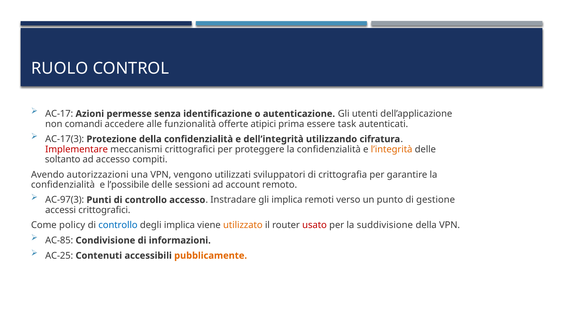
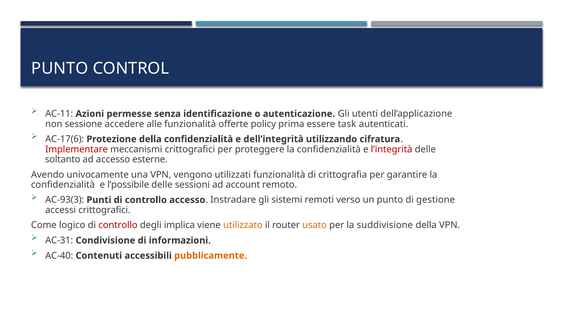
RUOLO: RUOLO -> PUNTO (60, 68)
AC-17: AC-17 -> AC-11 (59, 114)
comandi: comandi -> sessione (84, 124)
atipici: atipici -> policy (263, 124)
AC-17(3: AC-17(3 -> AC-17(6 (65, 139)
l’integrità colour: orange -> red (392, 149)
compiti: compiti -> esterne (150, 159)
autorizzazioni: autorizzazioni -> univocamente (98, 174)
utilizzati sviluppatori: sviluppatori -> funzionalità (279, 174)
AC-97(3: AC-97(3 -> AC-93(3 (65, 200)
gli implica: implica -> sistemi (287, 200)
policy: policy -> logico (72, 225)
controllo colour: blue -> red (118, 225)
usato colour: red -> orange (315, 225)
AC-85: AC-85 -> AC-31 (59, 240)
AC-25: AC-25 -> AC-40 (59, 255)
